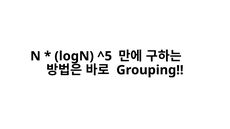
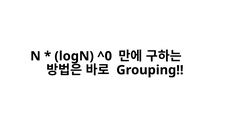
^5: ^5 -> ^0 (105, 56)
